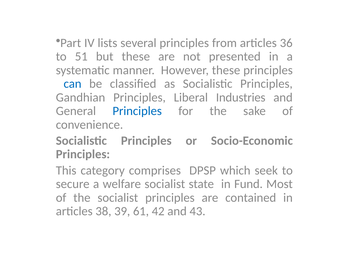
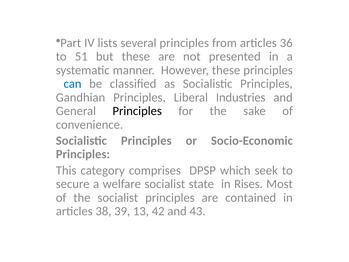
Principles colour: blue -> black (137, 111)
Fund: Fund -> Rises (248, 184)
61: 61 -> 13 (141, 211)
